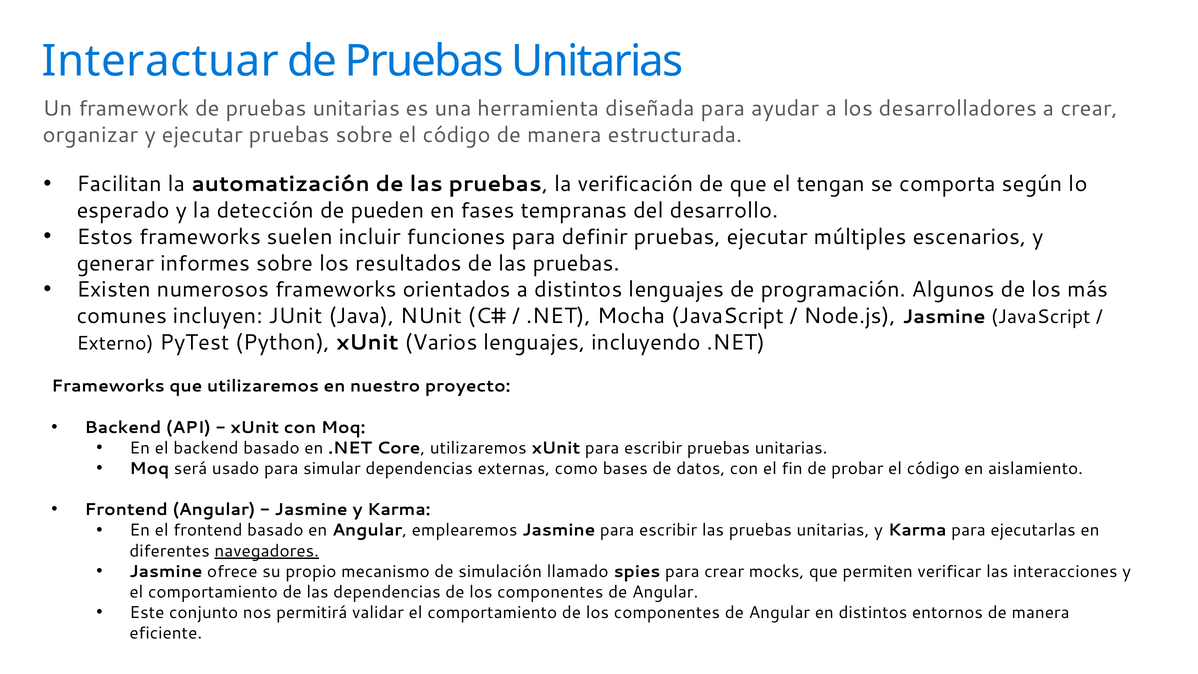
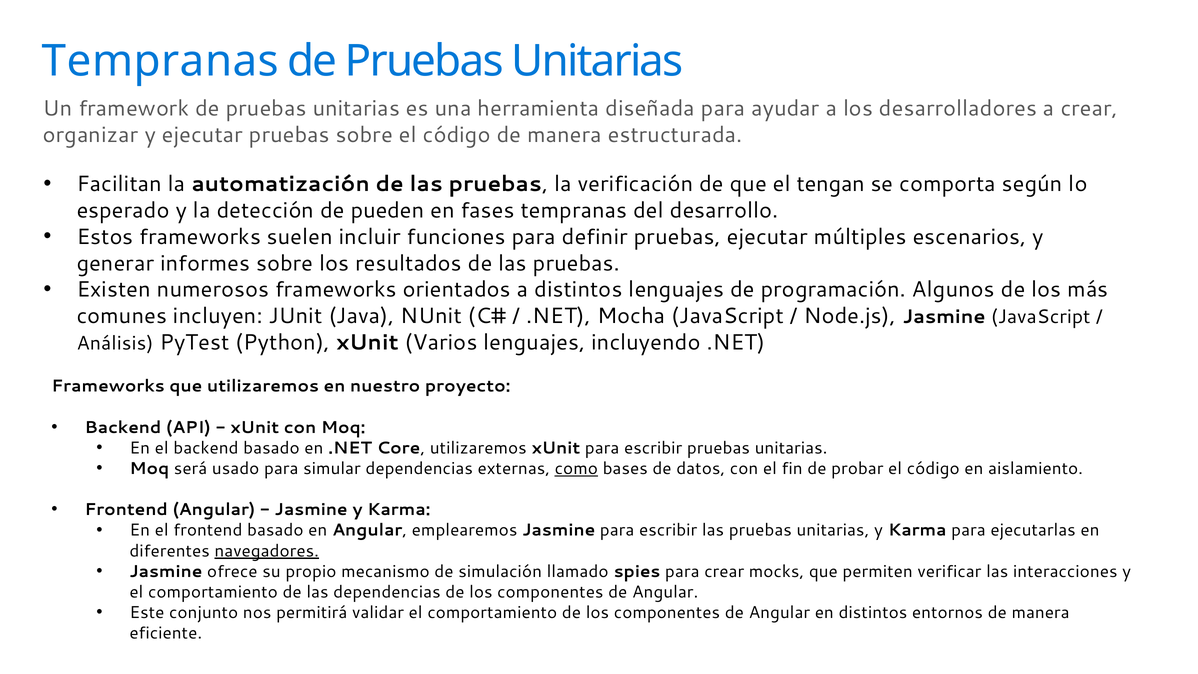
Interactuar: Interactuar -> Tempranas (160, 61)
Externo: Externo -> Análisis (115, 343)
como underline: none -> present (576, 468)
